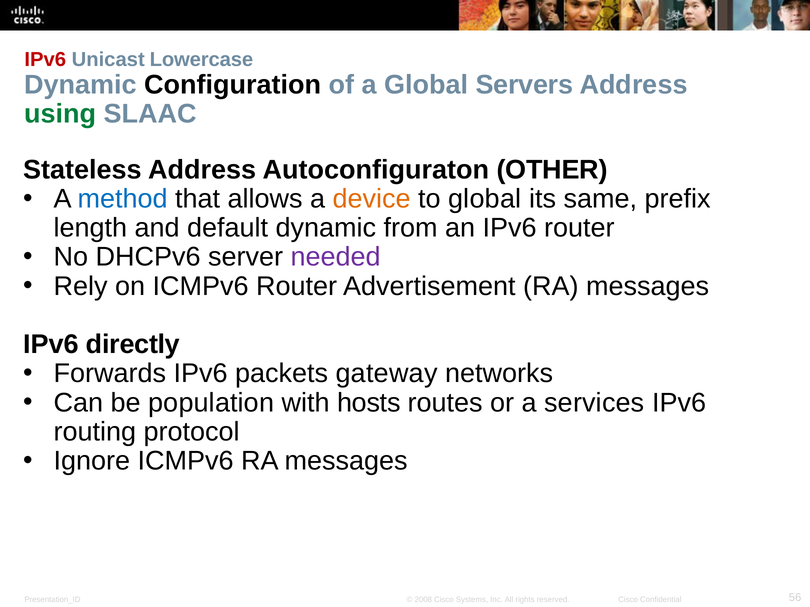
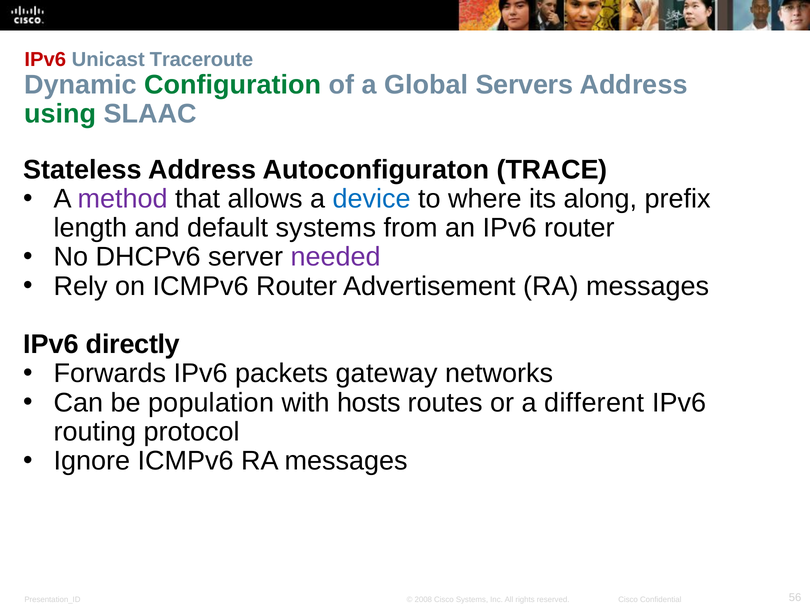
Lowercase: Lowercase -> Traceroute (201, 59)
Configuration colour: black -> green (233, 85)
OTHER: OTHER -> TRACE (552, 170)
method colour: blue -> purple (123, 199)
device colour: orange -> blue (372, 199)
to global: global -> where (485, 199)
same: same -> along (600, 199)
default dynamic: dynamic -> systems (326, 228)
services: services -> different (594, 403)
